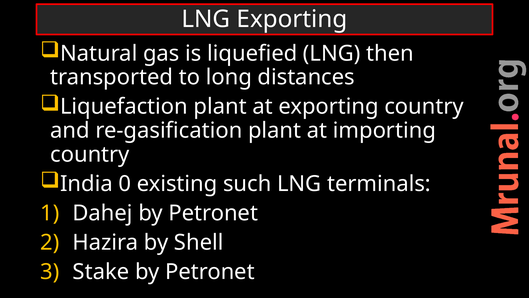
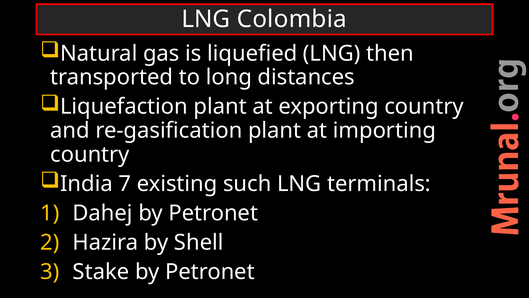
LNG Exporting: Exporting -> Colombia (292, 19)
0: 0 -> 7 (125, 183)
